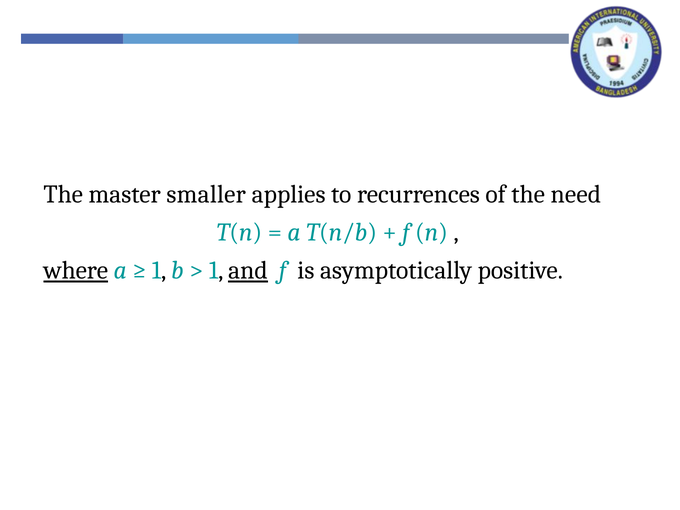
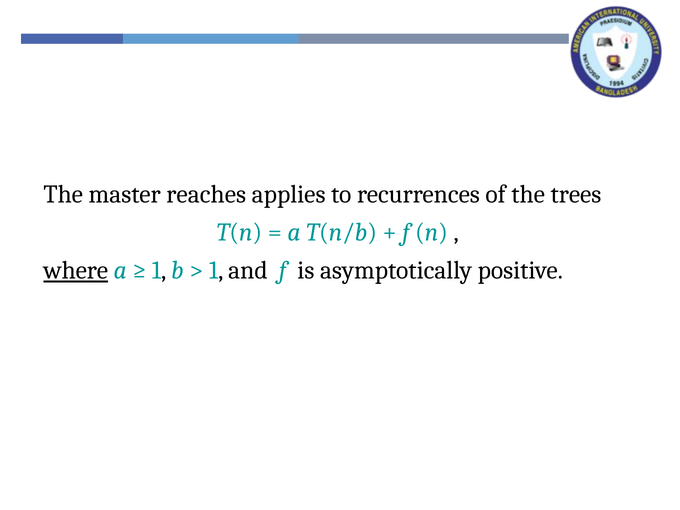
smaller: smaller -> reaches (206, 194)
need: need -> trees (576, 194)
and underline: present -> none (248, 271)
